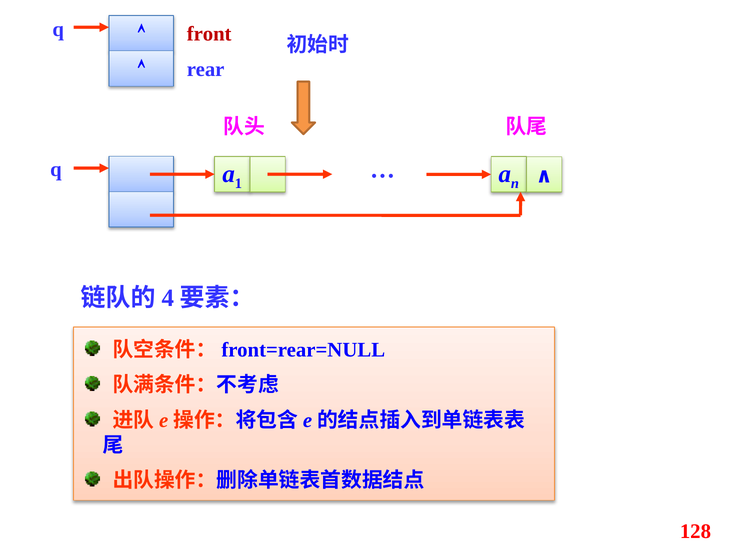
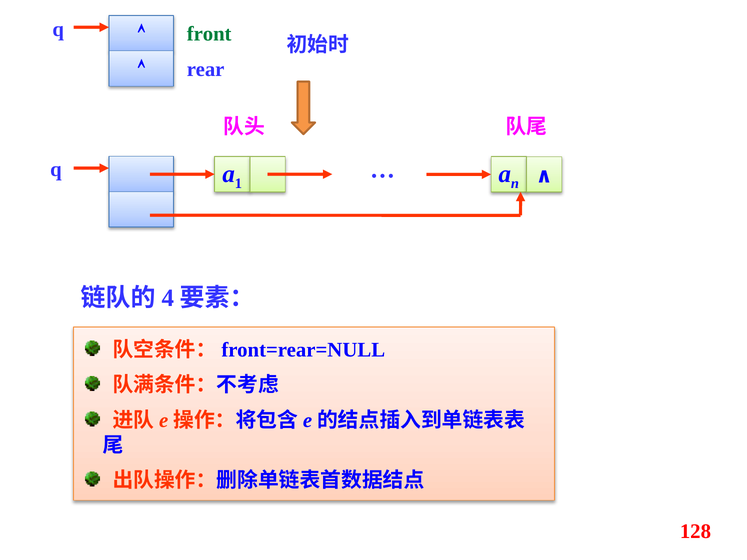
front colour: red -> green (209, 34)
